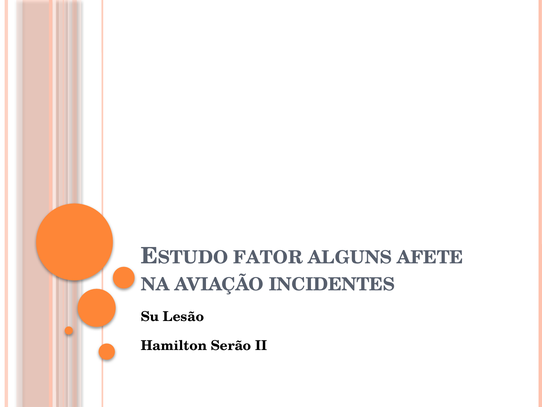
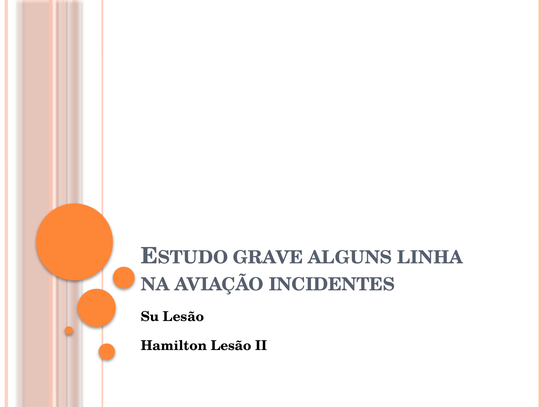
FATOR: FATOR -> GRAVE (268, 257)
AFETE: AFETE -> LINHA (430, 257)
Hamilton Serão: Serão -> Lesão (231, 345)
